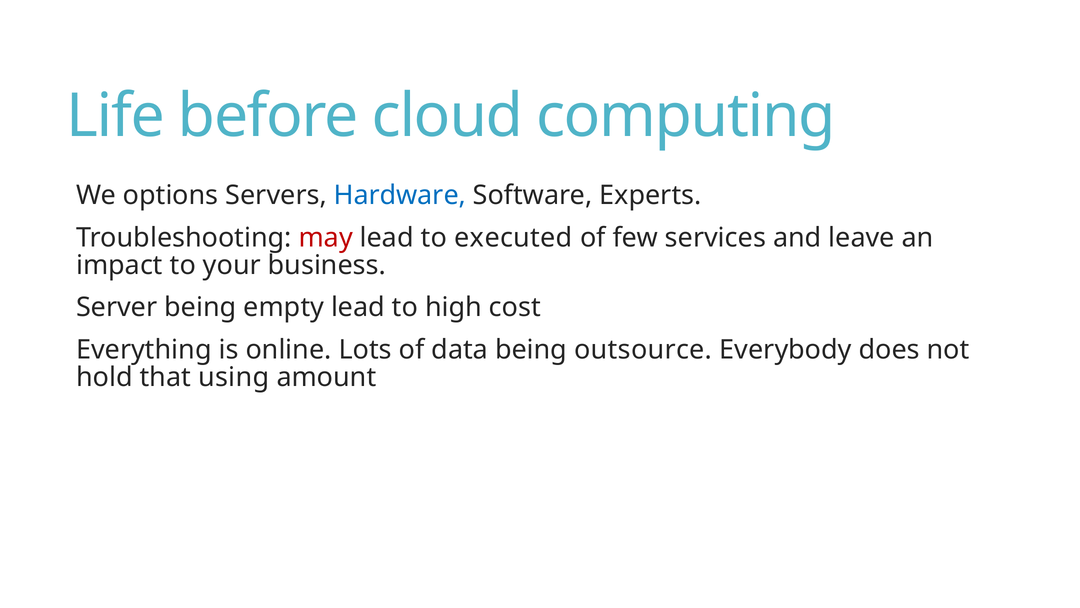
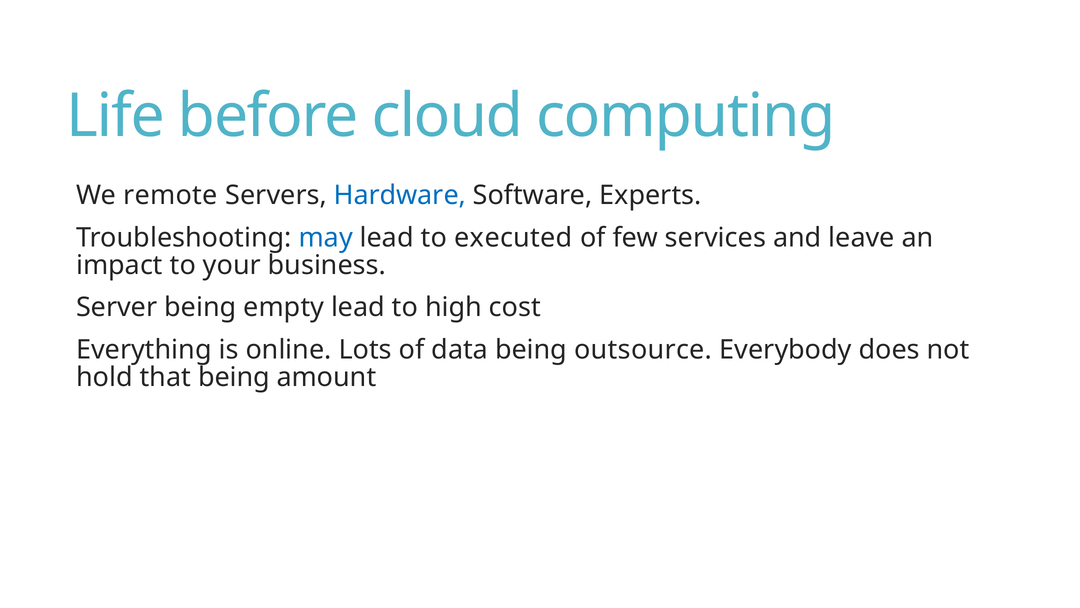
options: options -> remote (171, 195)
may colour: red -> blue (326, 238)
that using: using -> being (234, 377)
